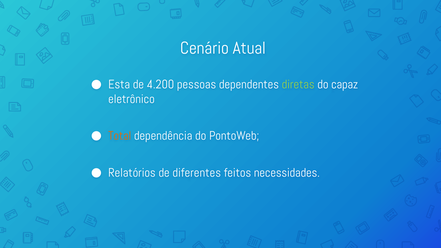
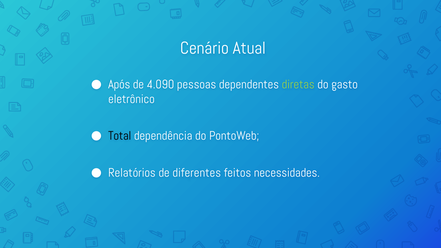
Esta: Esta -> Após (119, 85)
4.200: 4.200 -> 4.090 (161, 85)
capaz: capaz -> gasto (345, 85)
Total colour: orange -> black (120, 136)
